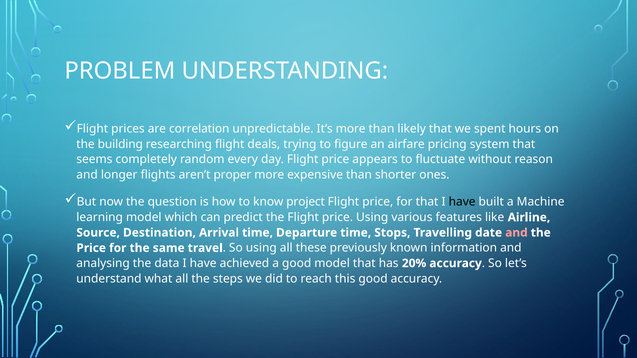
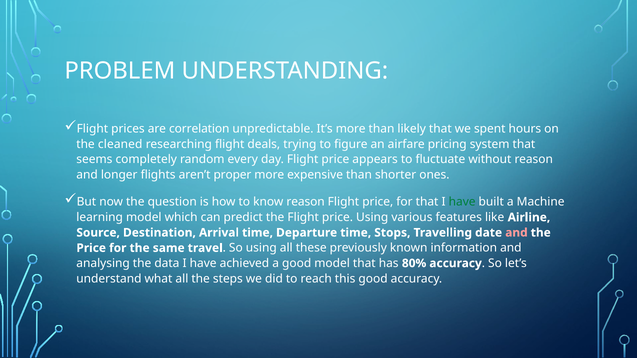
building: building -> cleaned (120, 144)
know project: project -> reason (306, 202)
have colour: black -> green (462, 202)
20%: 20% -> 80% (414, 264)
